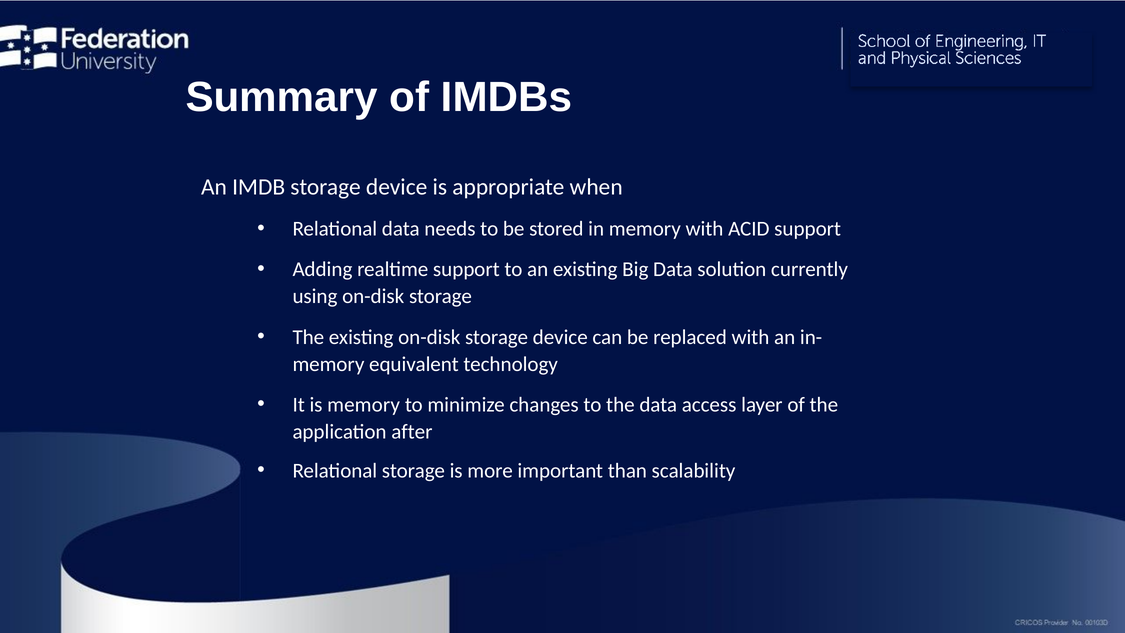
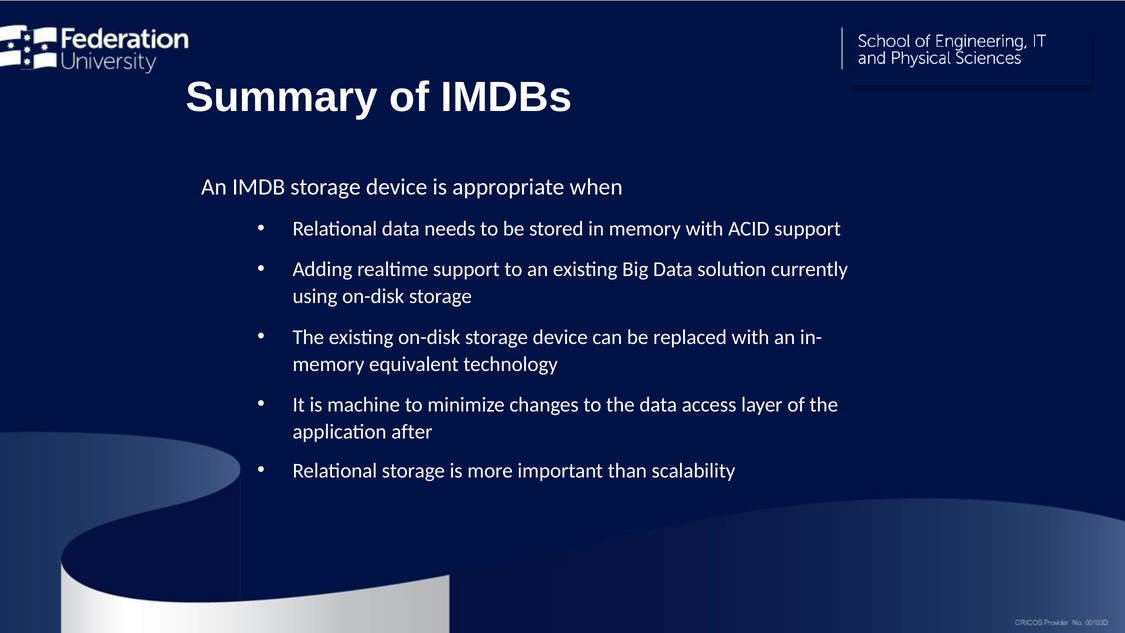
is memory: memory -> machine (364, 405)
